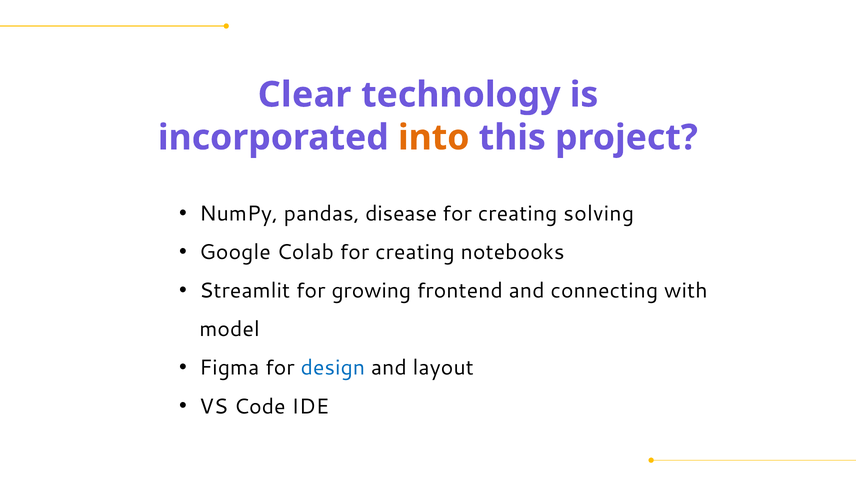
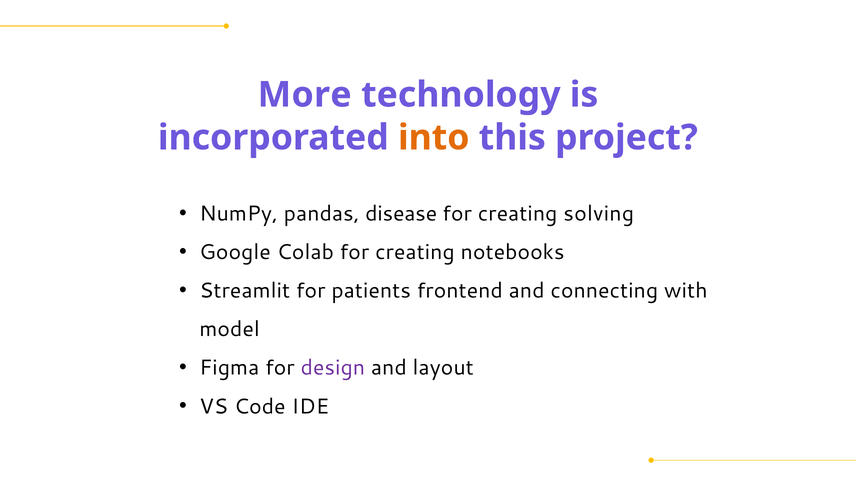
Clear: Clear -> More (305, 95)
growing: growing -> patients (371, 291)
design colour: blue -> purple (333, 368)
